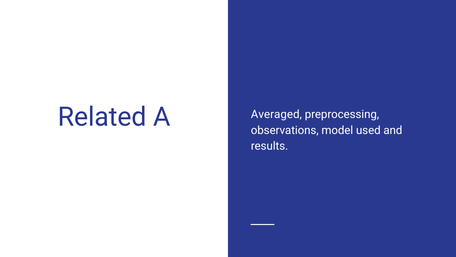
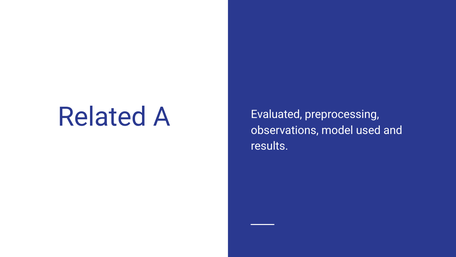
Averaged: Averaged -> Evaluated (276, 114)
